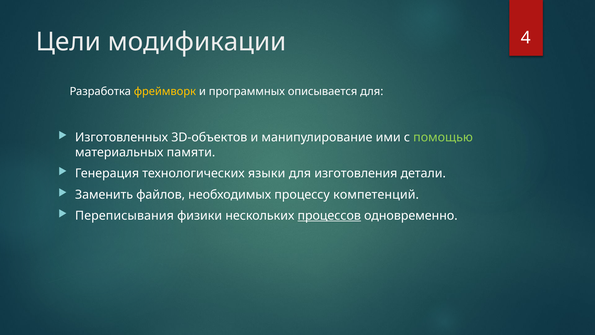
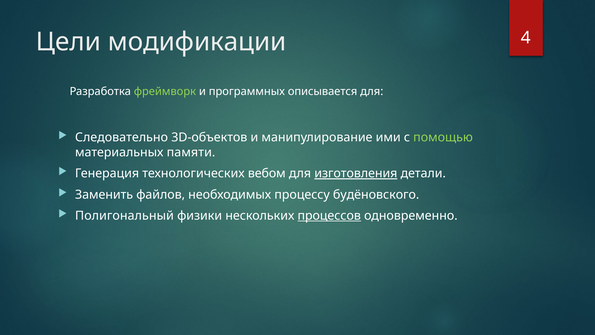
фреймворк colour: yellow -> light green (165, 91)
Изготовленных: Изготовленных -> Следовательно (122, 137)
языки: языки -> вебом (267, 173)
изготовления underline: none -> present (356, 173)
компетенций: компетенций -> будёновского (376, 194)
Переписывания: Переписывания -> Полигональный (124, 215)
